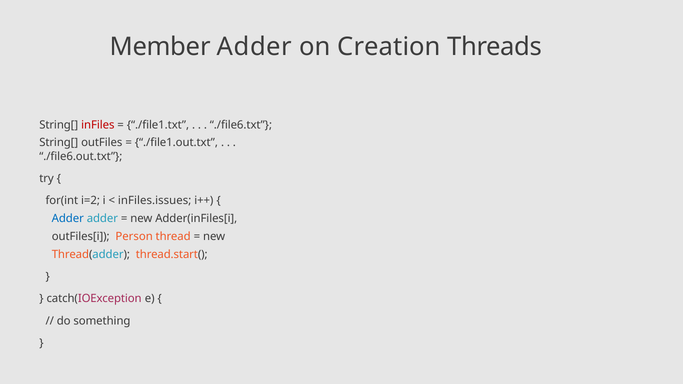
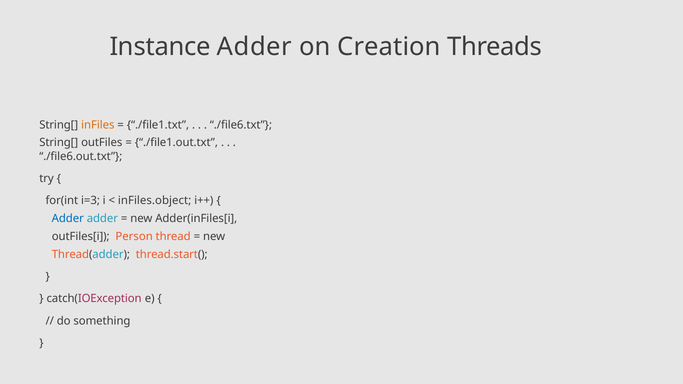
Member: Member -> Instance (160, 47)
inFiles colour: red -> orange (98, 125)
i=2: i=2 -> i=3 (91, 201)
inFiles.issues: inFiles.issues -> inFiles.object (155, 201)
